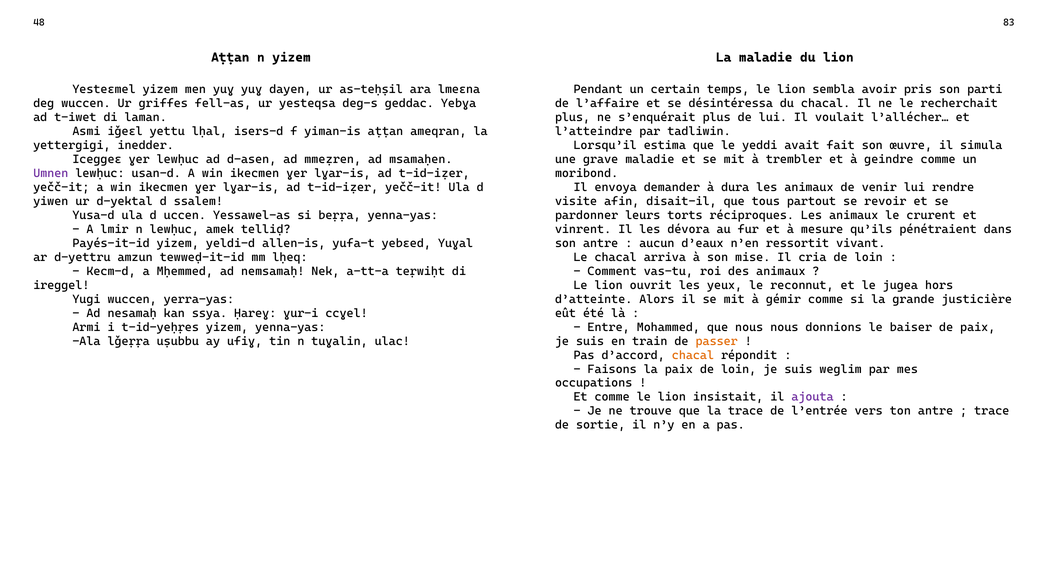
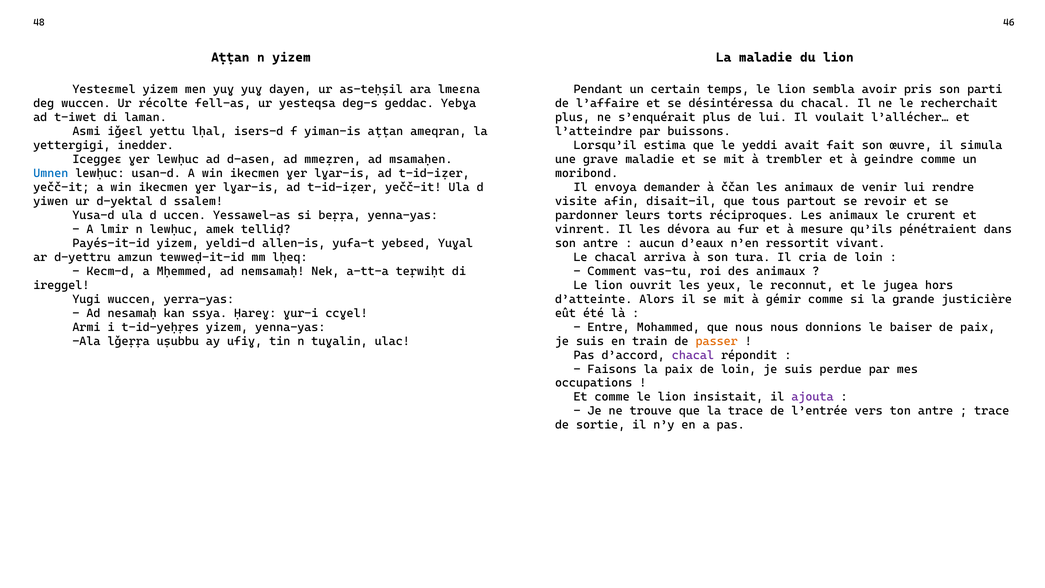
83: 83 -> 46 (1009, 23)
griffes: griffes -> récolte (163, 103)
tadliwin: tadliwin -> buissons (699, 131)
Umnen colour: purple -> blue (51, 173)
dura: dura -> ččan (735, 187)
mise: mise -> tura (753, 257)
chacal colour: orange -> purple (693, 355)
weglim: weglim -> perdue (841, 369)
